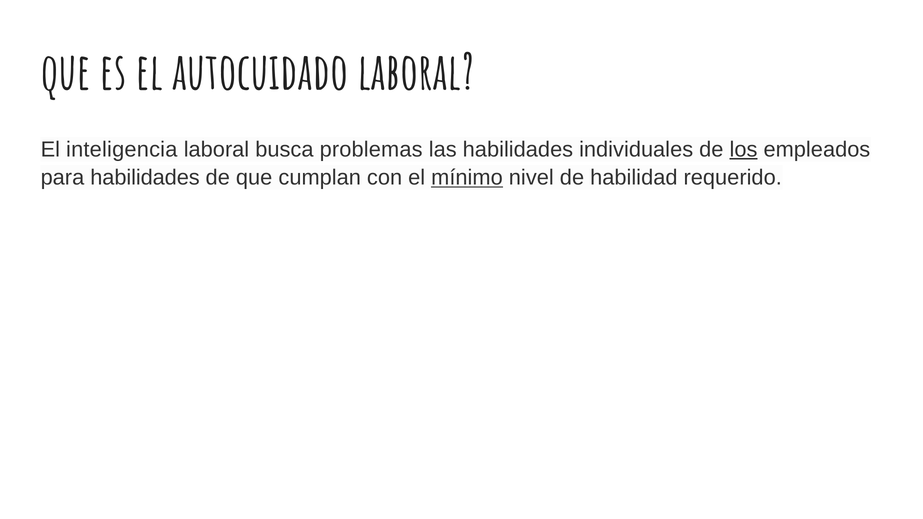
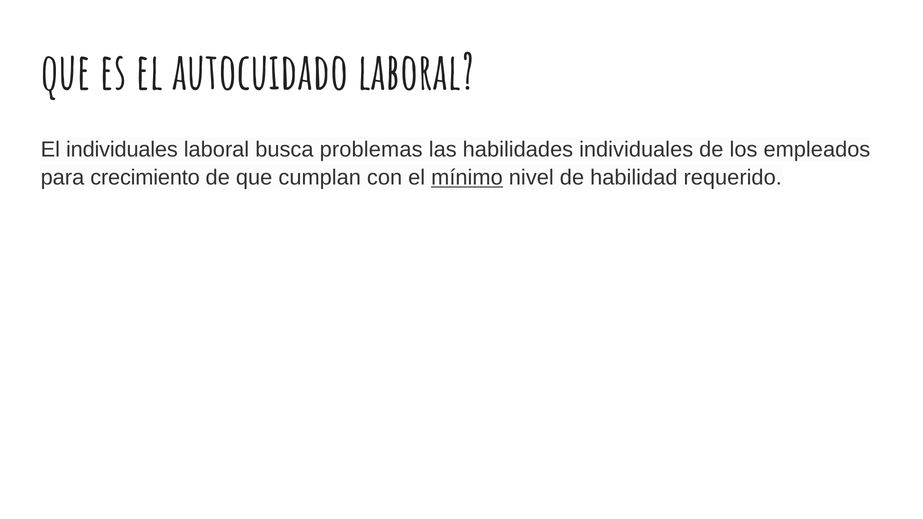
El inteligencia: inteligencia -> individuales (122, 150)
los underline: present -> none (744, 150)
para habilidades: habilidades -> crecimiento (145, 178)
